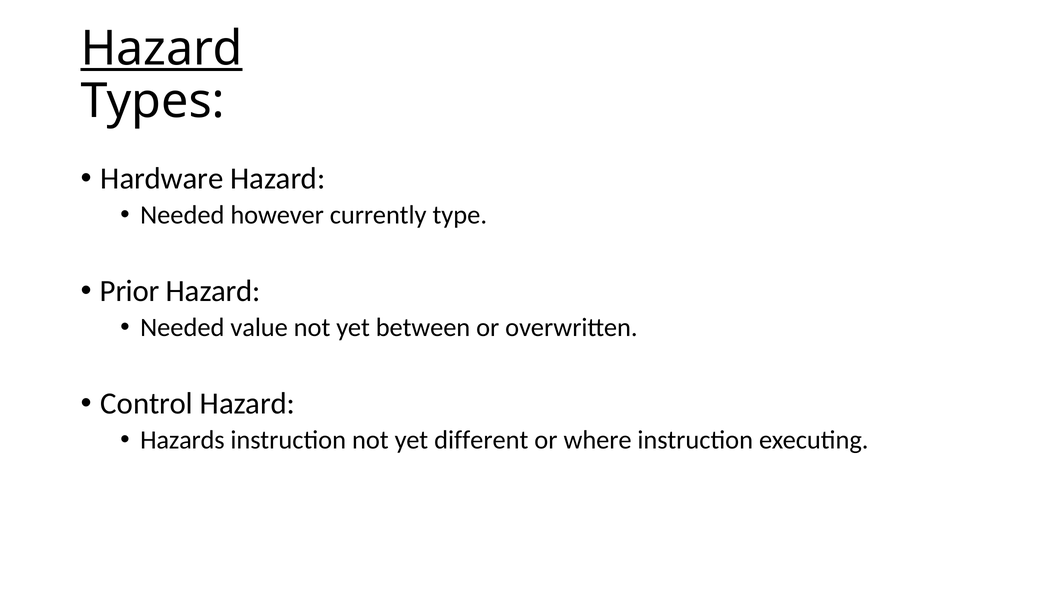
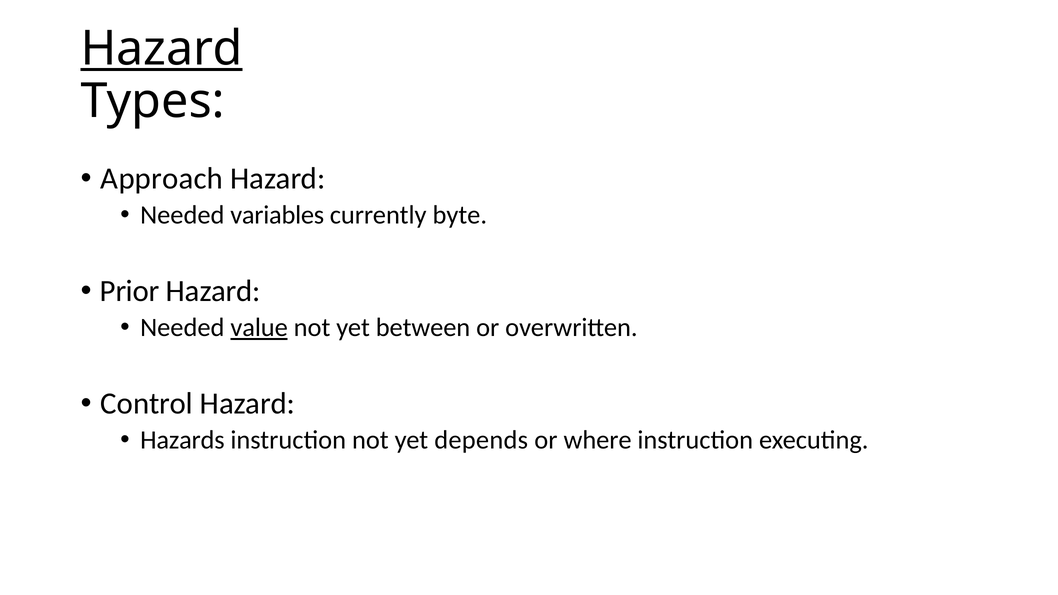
Hardware: Hardware -> Approach (162, 179)
however: however -> variables (277, 215)
type: type -> byte (460, 215)
value underline: none -> present (259, 328)
different: different -> depends (481, 440)
